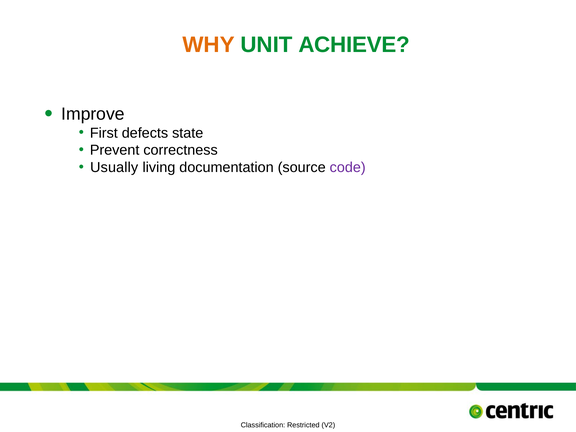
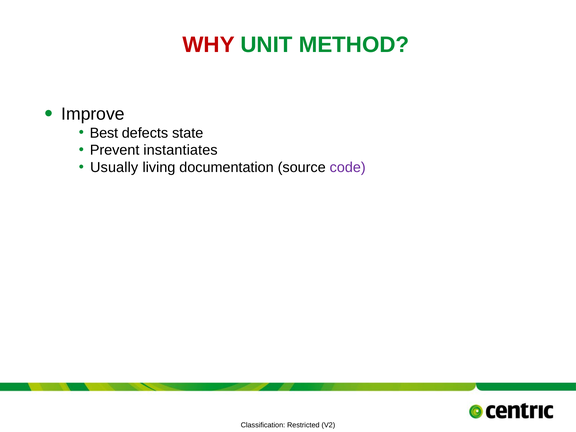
WHY colour: orange -> red (209, 45)
ACHIEVE: ACHIEVE -> METHOD (354, 45)
First: First -> Best (104, 133)
correctness: correctness -> instantiates (180, 150)
